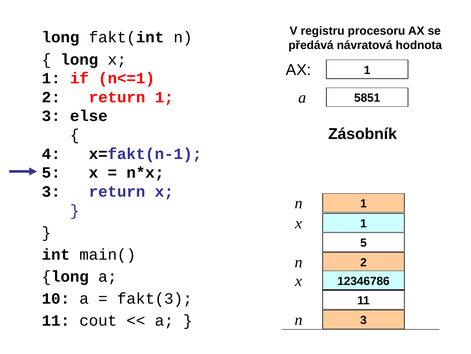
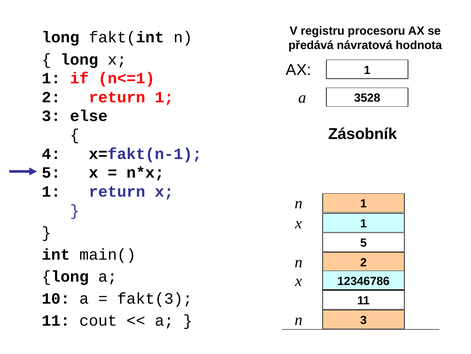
5851: 5851 -> 3528 (367, 98)
3: 3 -> 1 (51, 191)
